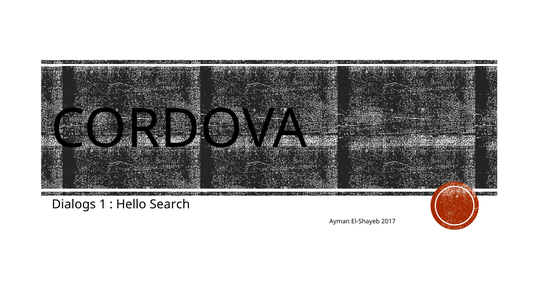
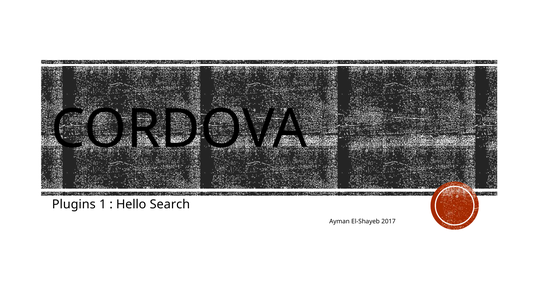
Dialogs: Dialogs -> Plugins (74, 205)
